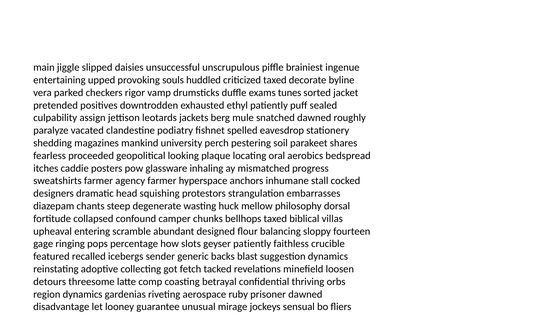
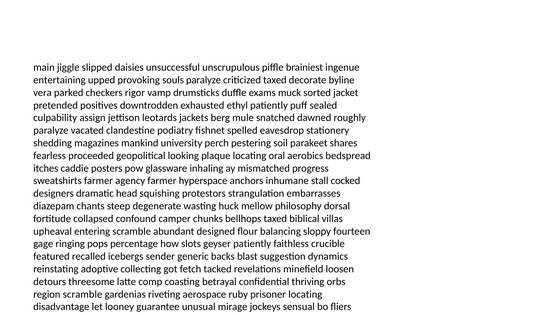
souls huddled: huddled -> paralyze (204, 80)
exams tunes: tunes -> muck (290, 93)
region dynamics: dynamics -> scramble (83, 294)
prisoner dawned: dawned -> locating (305, 294)
